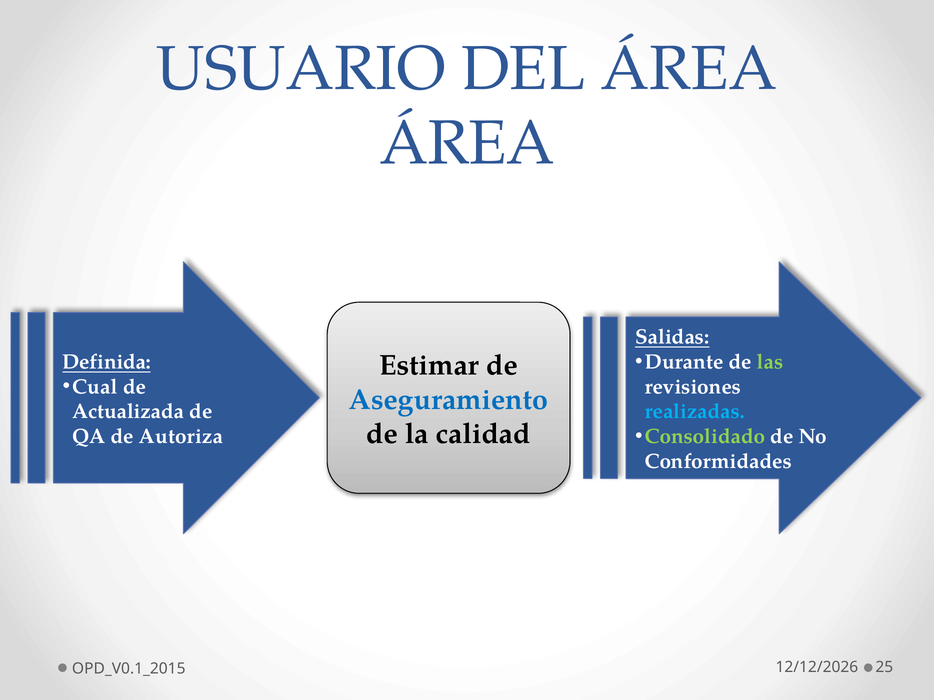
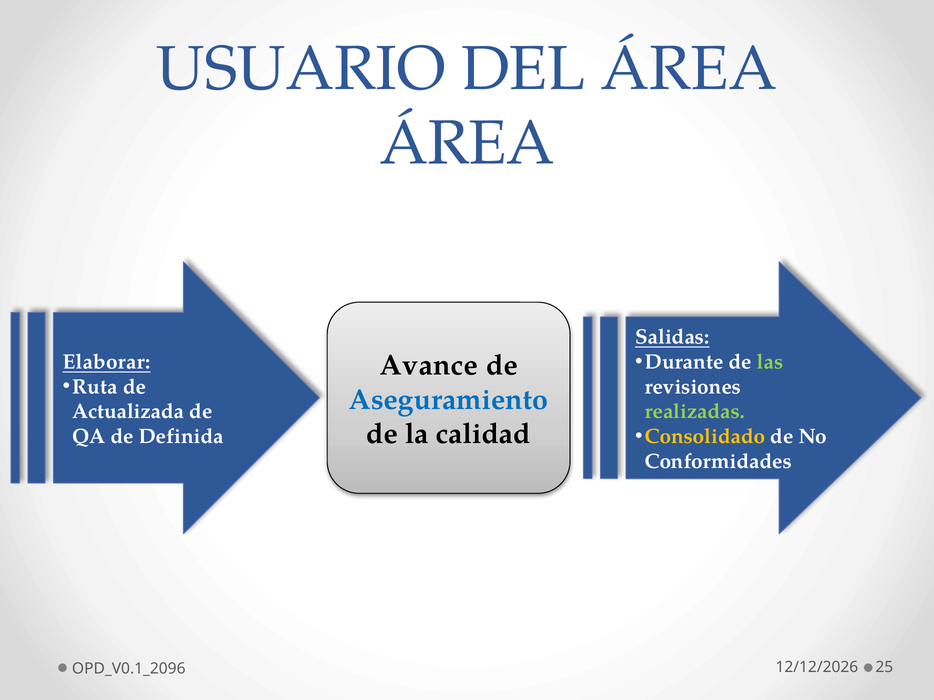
Definida: Definida -> Elaborar (106, 362)
Estimar: Estimar -> Avance (429, 366)
Cual: Cual -> Ruta (95, 387)
realizadas colour: light blue -> light green (695, 412)
Consolidado colour: light green -> yellow (705, 437)
Autoriza: Autoriza -> Definida (181, 437)
OPD_V0.1_2015: OPD_V0.1_2015 -> OPD_V0.1_2096 (129, 669)
